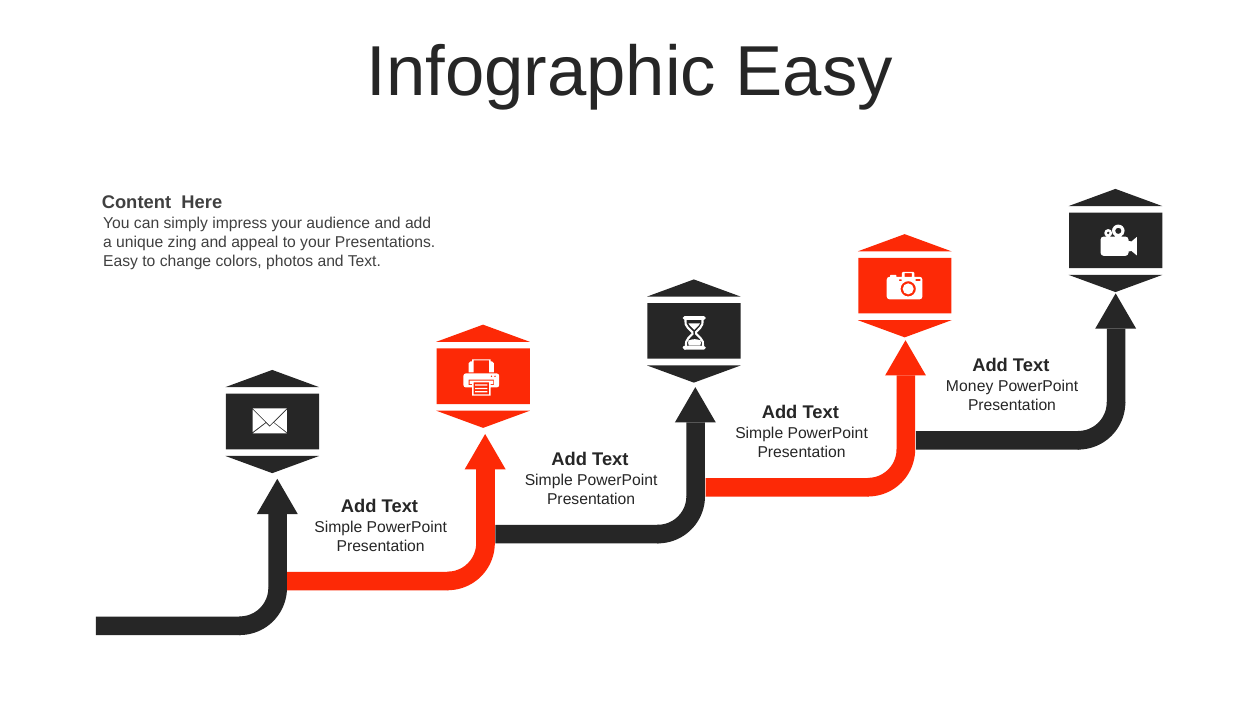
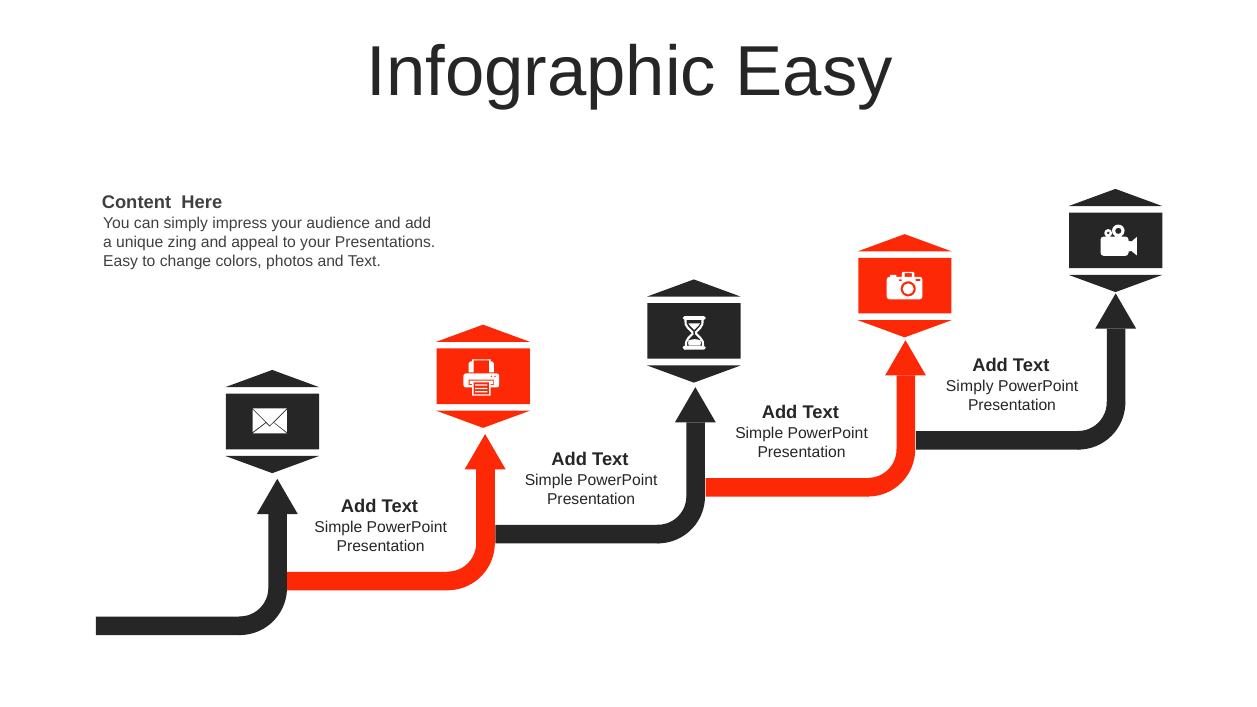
Money: Money -> Simply (970, 387)
